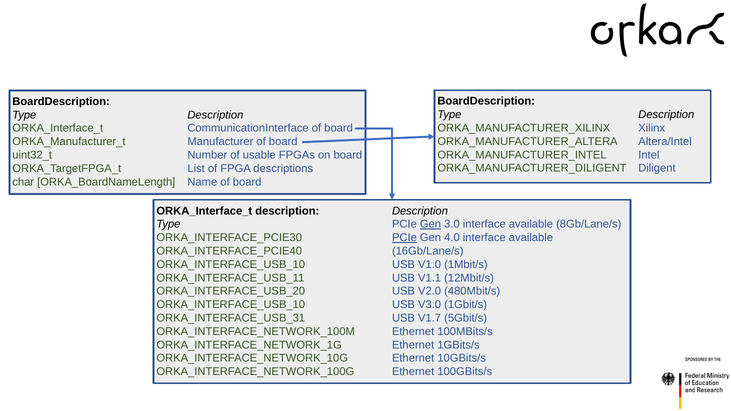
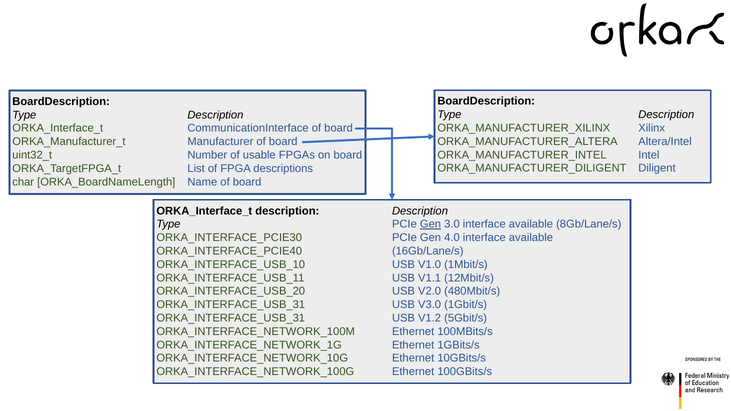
PCIe underline: present -> none (404, 238)
ORKA_INTERFACE_USB_10: ORKA_INTERFACE_USB_10 -> ORKA_INTERFACE_USB_31 (231, 305)
V1.7: V1.7 -> V1.2 (430, 318)
